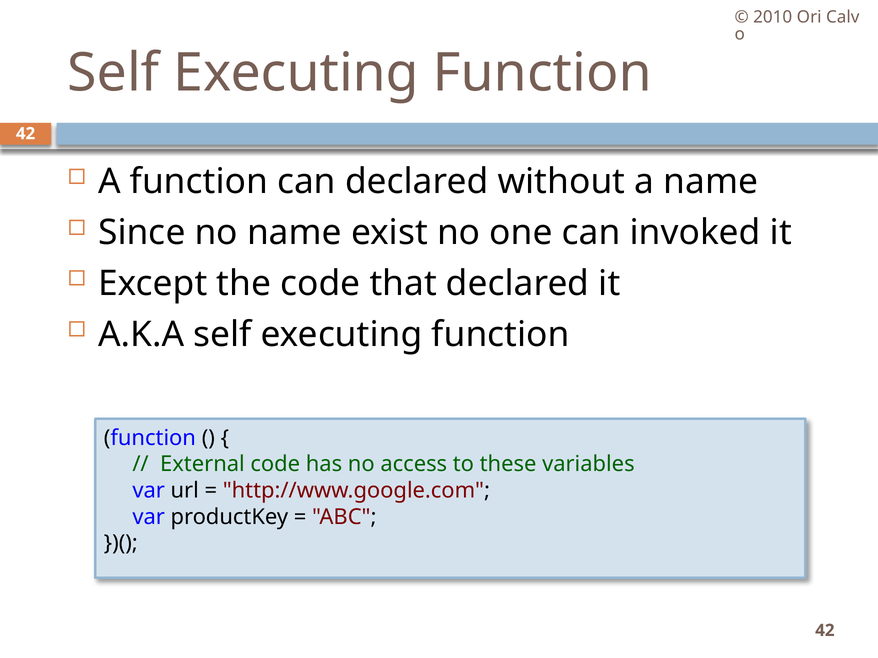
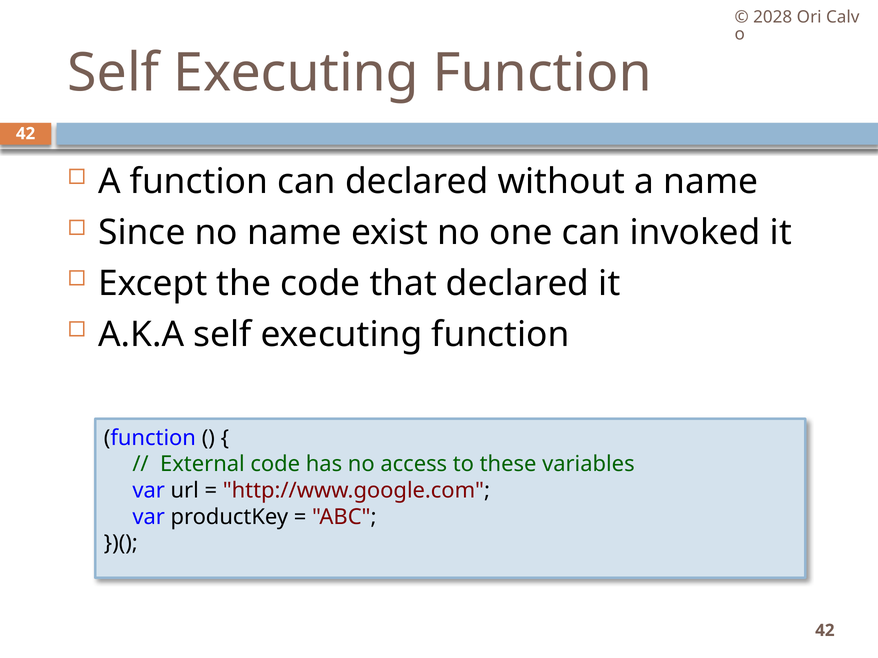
2010: 2010 -> 2028 (773, 17)
